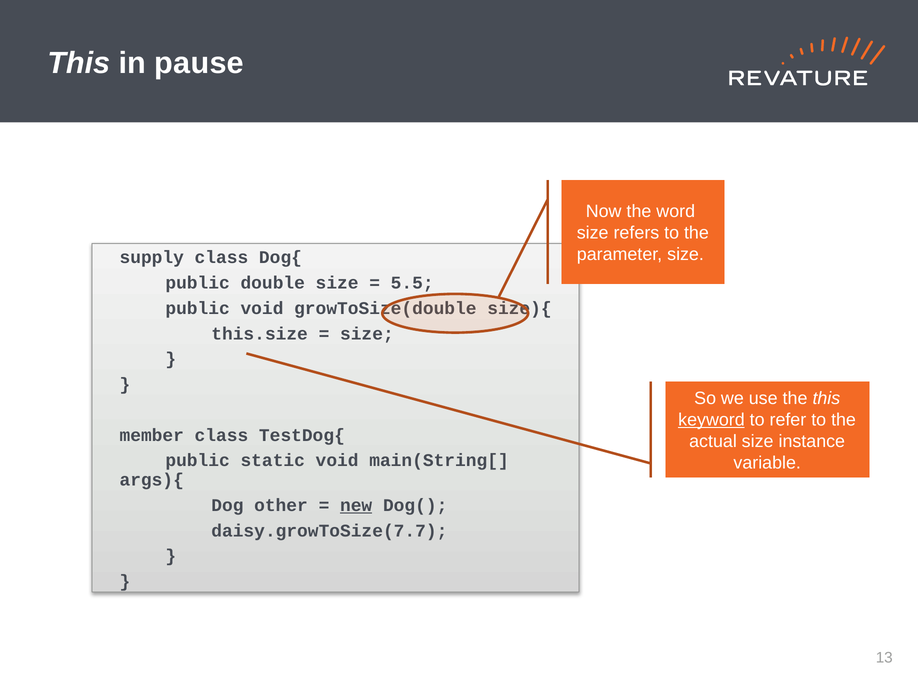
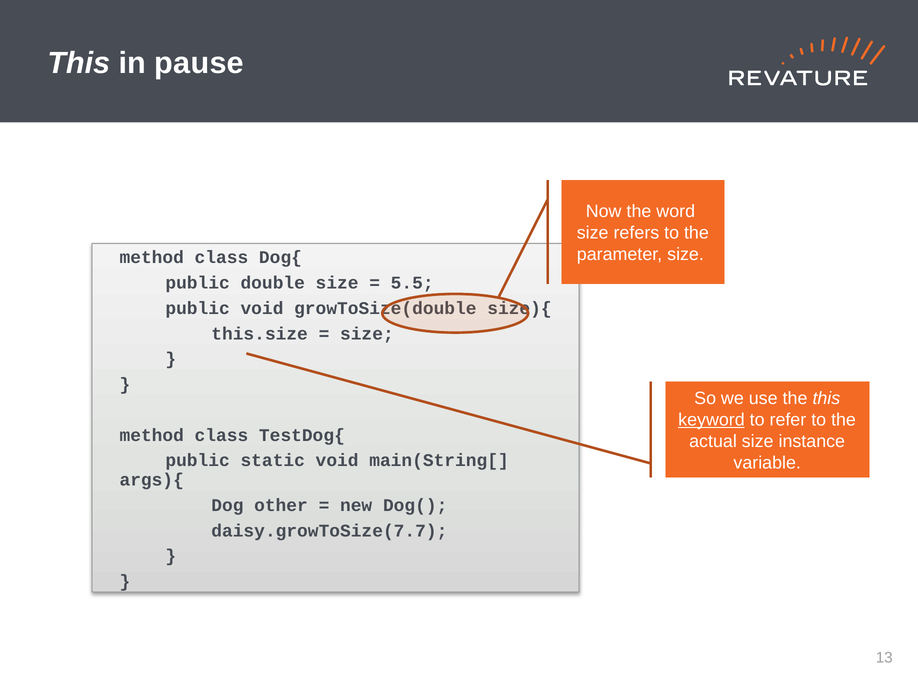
supply: supply -> method (152, 258)
member: member -> method (152, 436)
new underline: present -> none (356, 506)
